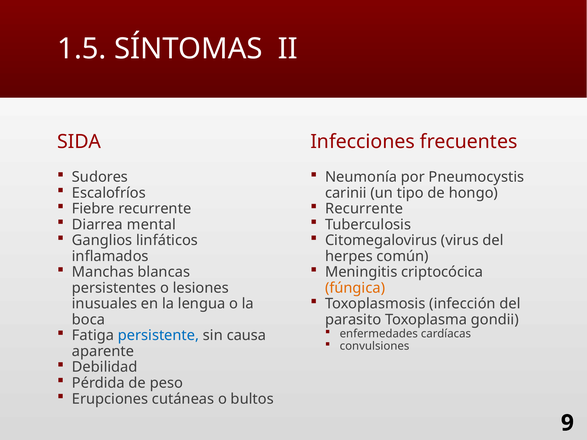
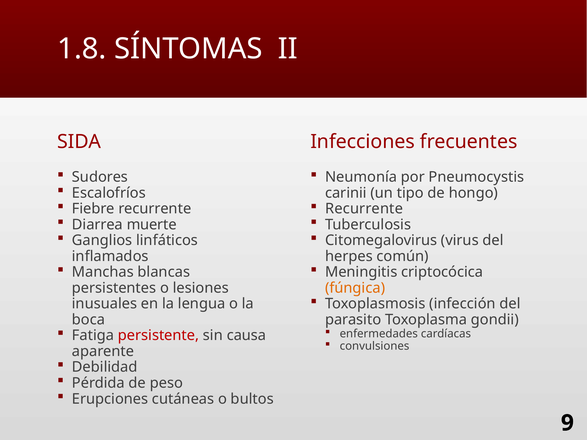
1.5: 1.5 -> 1.8 (82, 49)
mental: mental -> muerte (152, 225)
persistente colour: blue -> red (159, 336)
